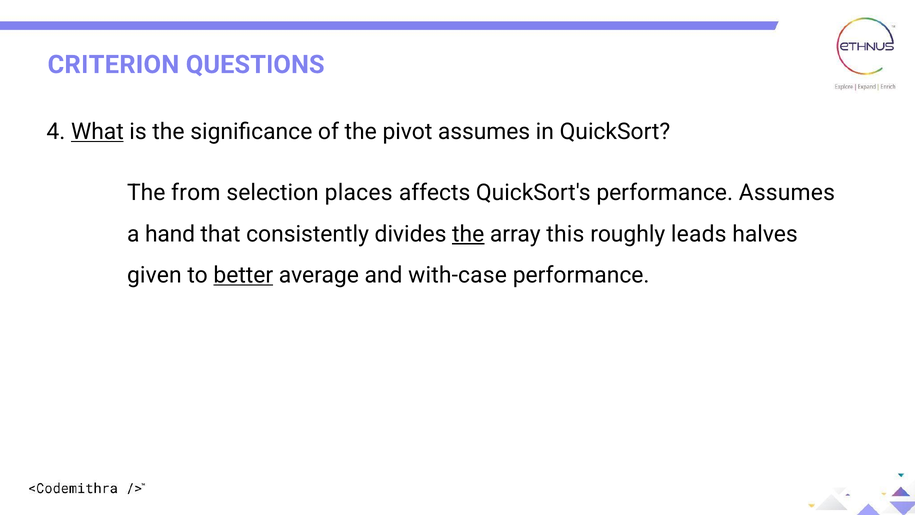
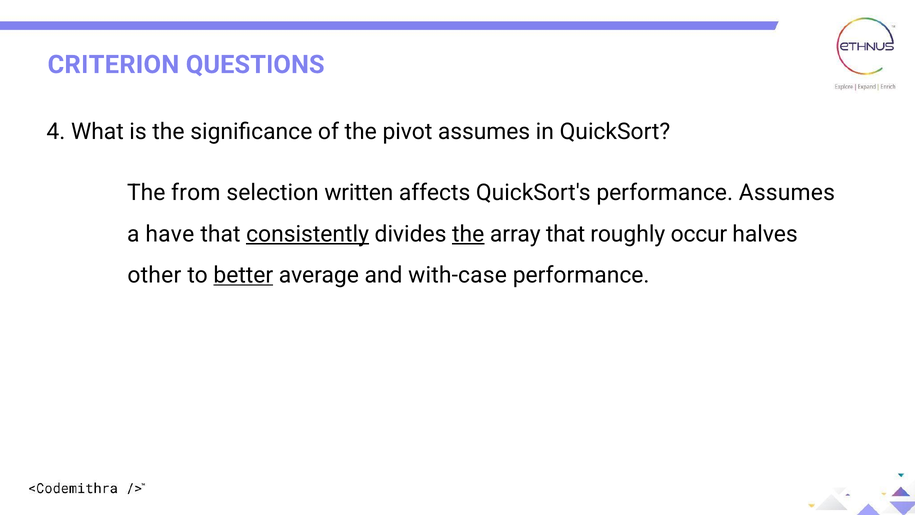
What underline: present -> none (97, 132)
places: places -> written (359, 193)
hand: hand -> have (170, 234)
consistently underline: none -> present (308, 234)
array this: this -> that (566, 234)
leads: leads -> occur (699, 234)
given: given -> other (154, 275)
